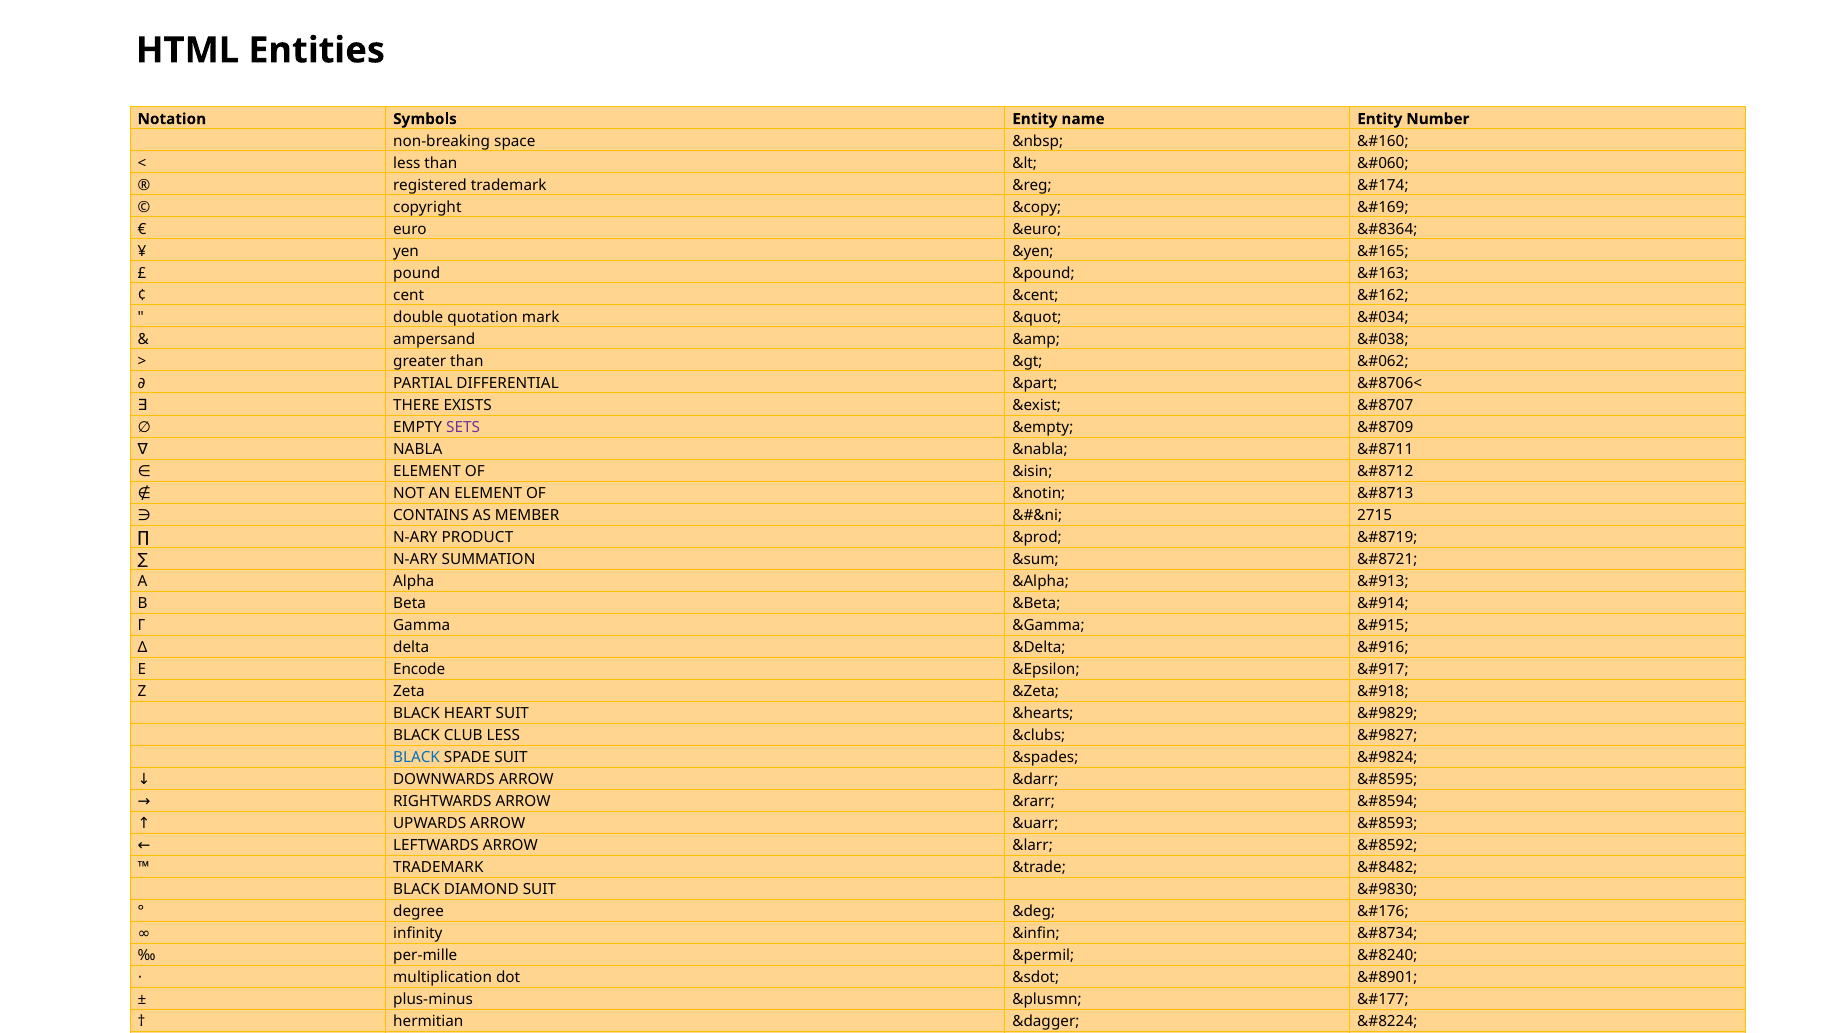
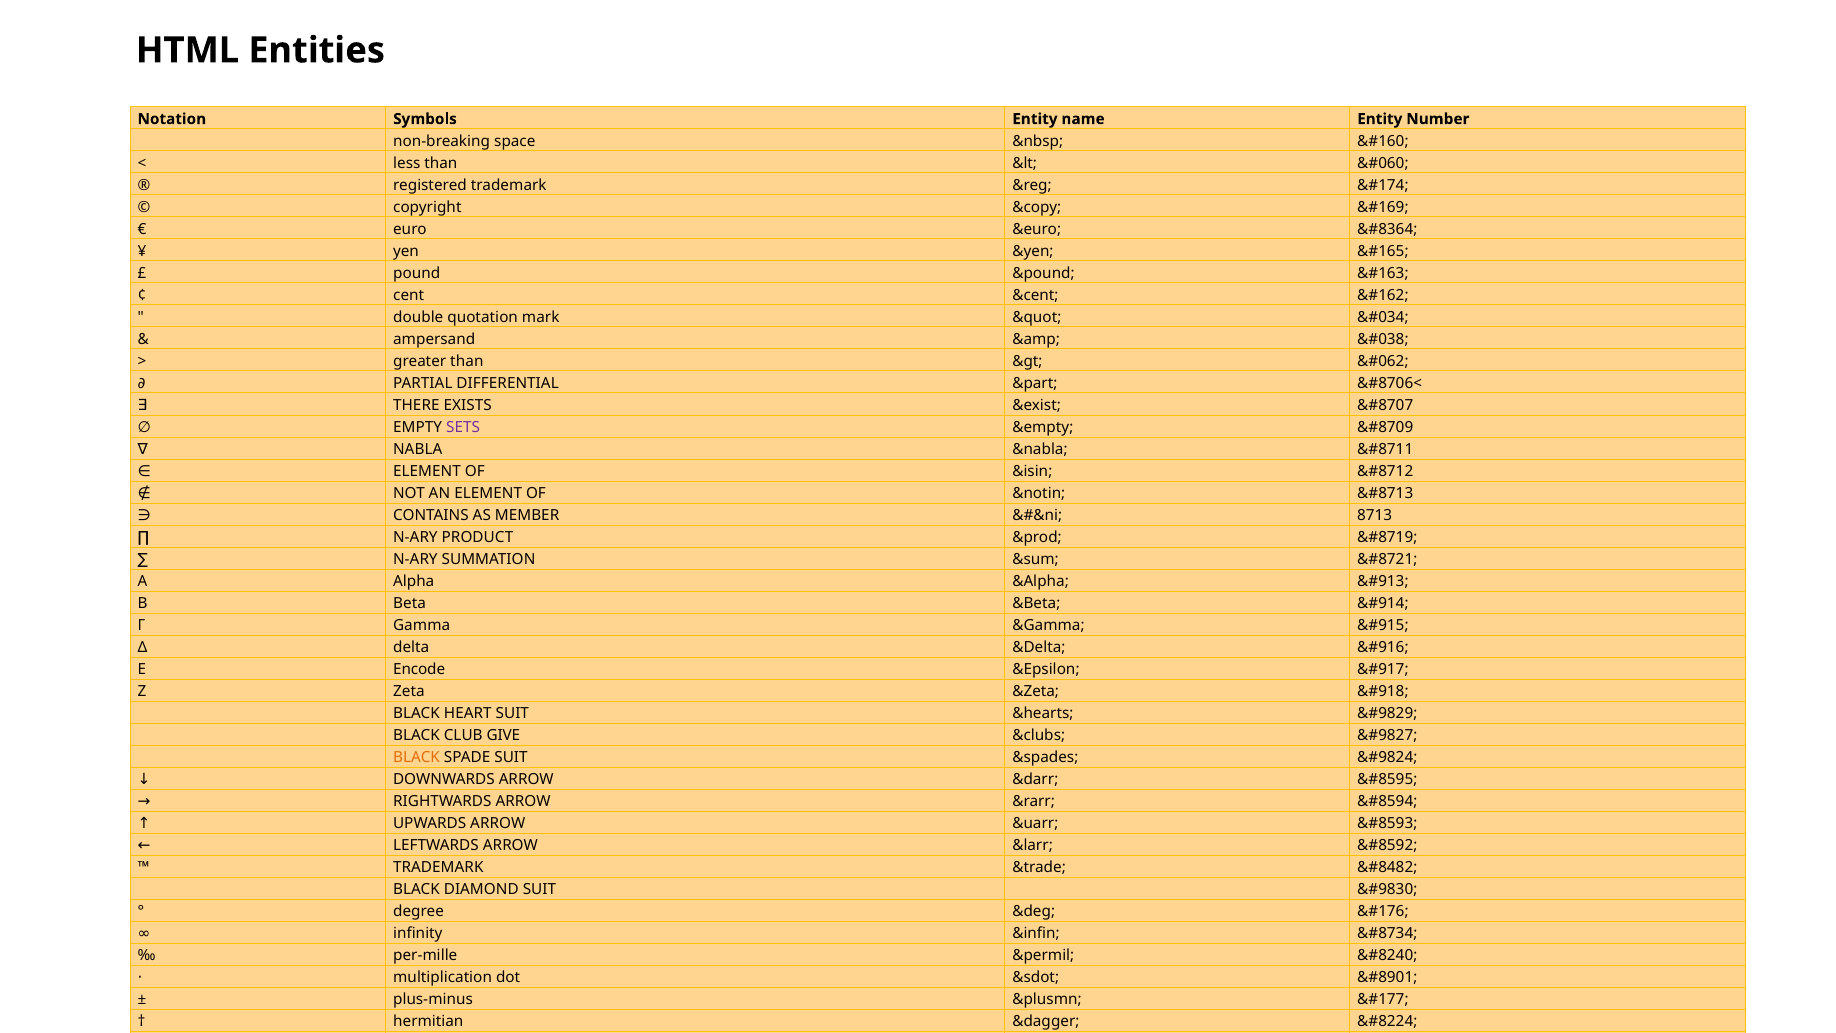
2715: 2715 -> 8713 (1375, 515)
CLUB LESS: LESS -> GIVE (503, 735)
BLACK colour: blue -> orange (417, 757)
